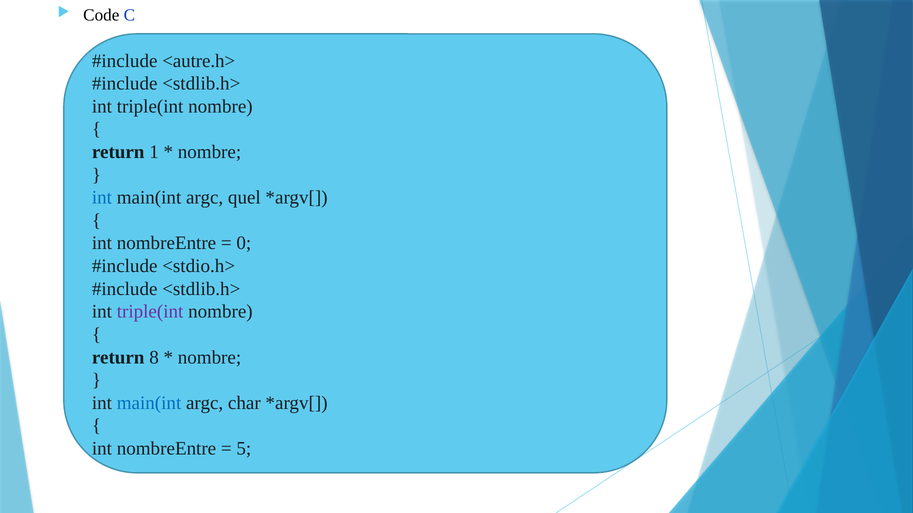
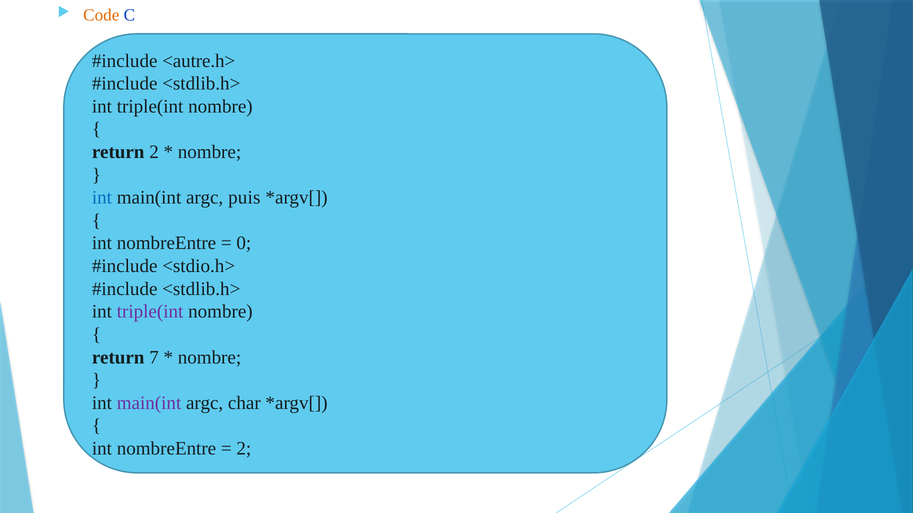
Code colour: black -> orange (101, 15)
return 1: 1 -> 2 (154, 152)
quel: quel -> puis (244, 198)
8: 8 -> 7 (154, 358)
main(int colour: blue -> purple (149, 403)
5: 5 -> 2 (244, 449)
